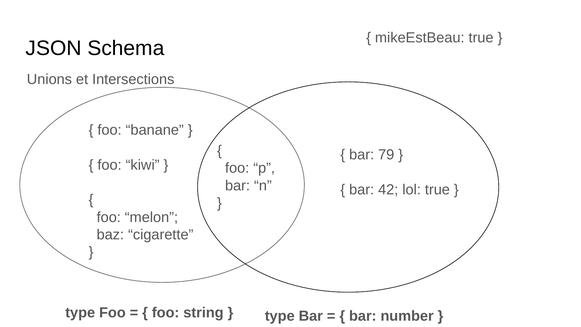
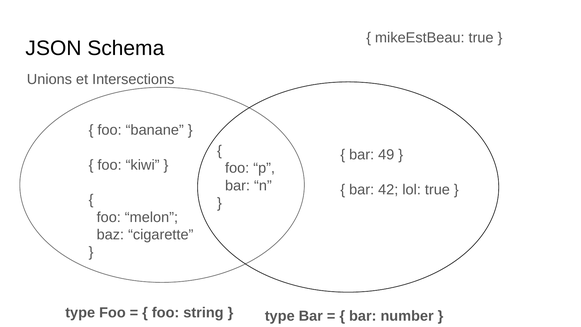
79: 79 -> 49 (386, 155)
